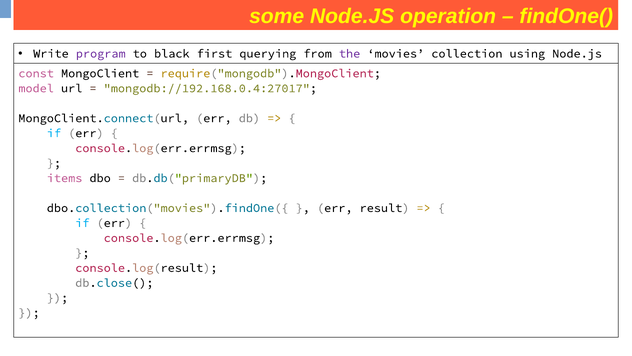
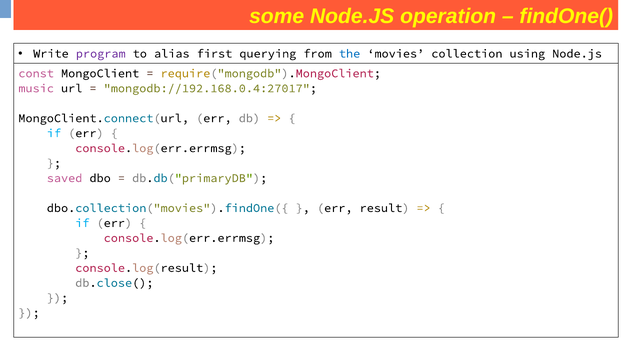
black: black -> alias (172, 54)
the colour: purple -> blue (350, 54)
model: model -> music (36, 88)
items: items -> saved (65, 178)
